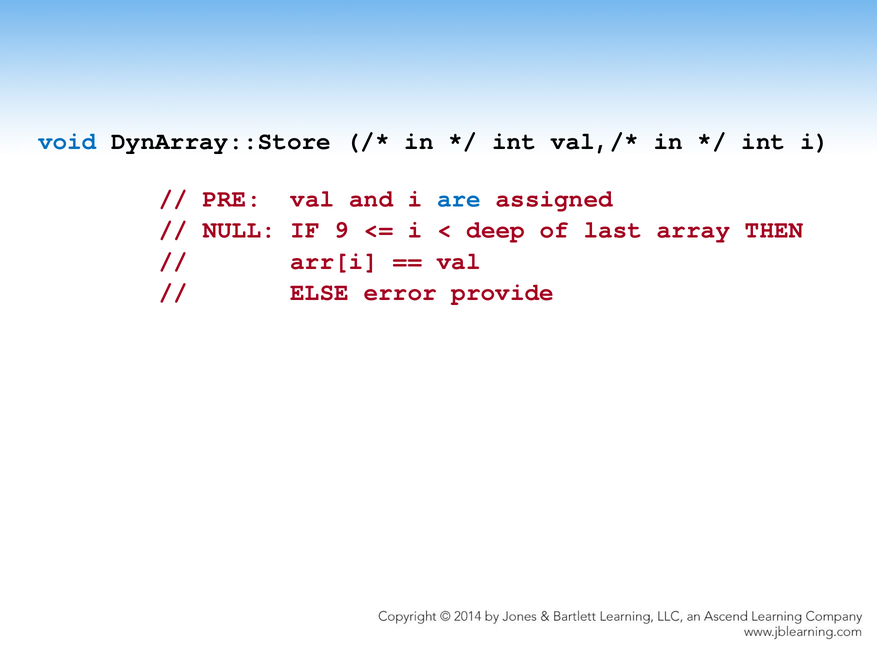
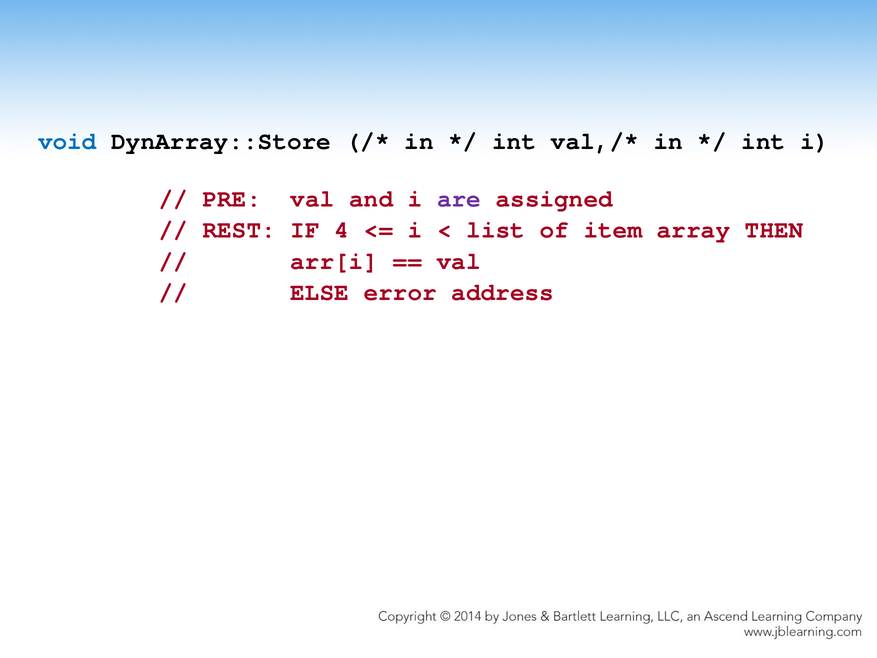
are colour: blue -> purple (459, 199)
NULL: NULL -> REST (239, 230)
9: 9 -> 4 (342, 230)
deep: deep -> list (496, 230)
last: last -> item (613, 230)
provide: provide -> address (503, 292)
